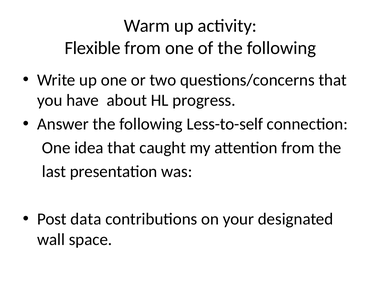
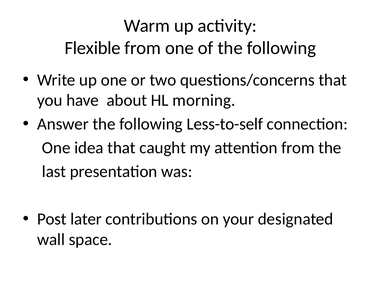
progress: progress -> morning (204, 100)
data: data -> later (86, 219)
